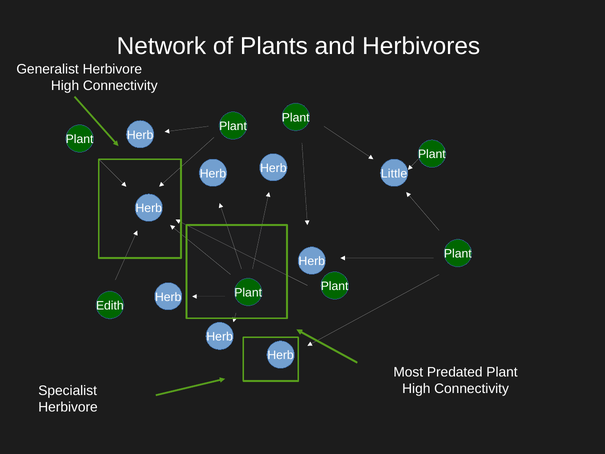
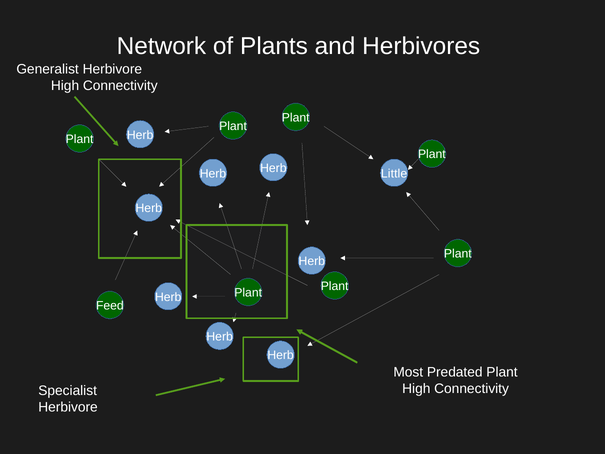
Edith: Edith -> Feed (110, 306)
